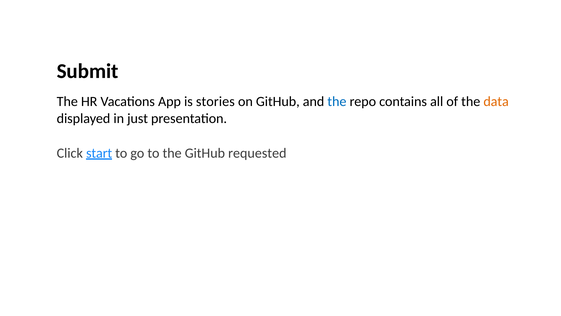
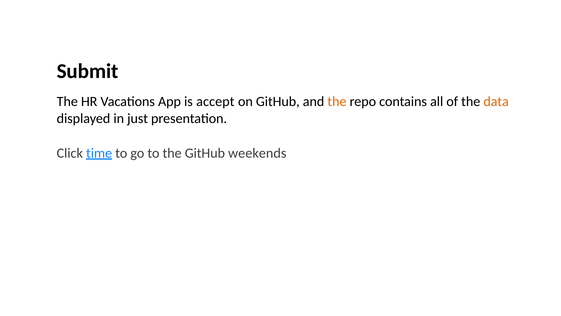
stories: stories -> accept (215, 101)
the colour: blue -> orange (337, 101)
start: start -> time (99, 153)
requested: requested -> weekends (257, 153)
